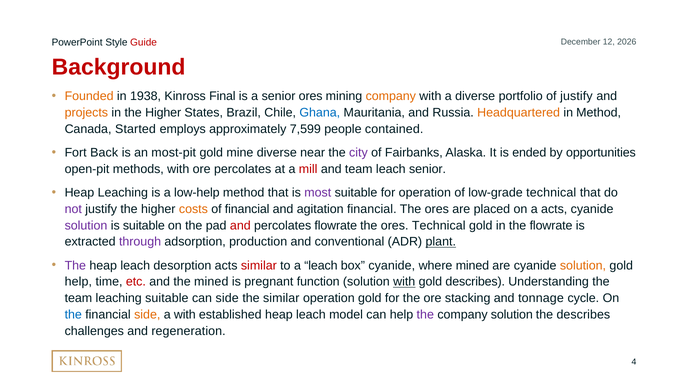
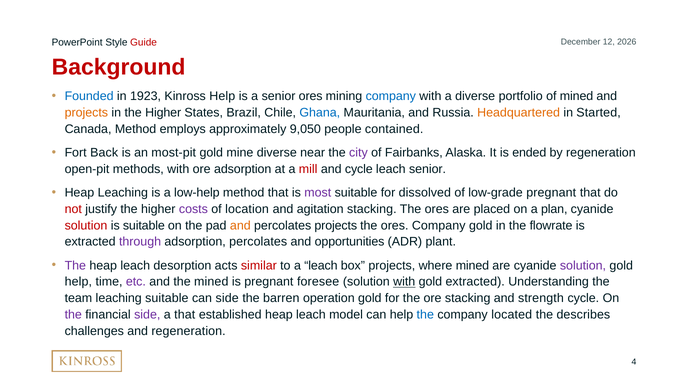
Founded colour: orange -> blue (89, 96)
1938: 1938 -> 1923 (146, 96)
Kinross Final: Final -> Help (222, 96)
company colour: orange -> blue (391, 96)
of justify: justify -> mined (577, 96)
in Method: Method -> Started (599, 113)
Canada Started: Started -> Method (136, 129)
7,599: 7,599 -> 9,050 (305, 129)
by opportunities: opportunities -> regeneration (601, 153)
ore percolates: percolates -> adsorption (243, 169)
and team: team -> cycle (359, 169)
for operation: operation -> dissolved (425, 193)
low-grade technical: technical -> pregnant (551, 193)
not colour: purple -> red (73, 209)
costs colour: orange -> purple (193, 209)
of financial: financial -> location (247, 209)
agitation financial: financial -> stacking (372, 209)
a acts: acts -> plan (554, 209)
solution colour: purple -> red (86, 225)
and colour: red -> orange (240, 225)
percolates flowrate: flowrate -> projects (336, 225)
ores Technical: Technical -> Company (439, 225)
adsorption production: production -> percolates (258, 242)
conventional: conventional -> opportunities (350, 242)
plant underline: present -> none (441, 242)
box cyanide: cyanide -> projects (392, 265)
solution colour: orange -> purple (583, 265)
etc colour: red -> purple (136, 282)
function: function -> foresee (318, 282)
gold describes: describes -> extracted (475, 282)
the similar: similar -> barren (281, 298)
tonnage: tonnage -> strength (541, 298)
the colour: blue -> purple (73, 315)
side colour: orange -> purple (147, 315)
a with: with -> that (185, 315)
the colour: purple -> blue (425, 315)
company solution: solution -> located (512, 315)
